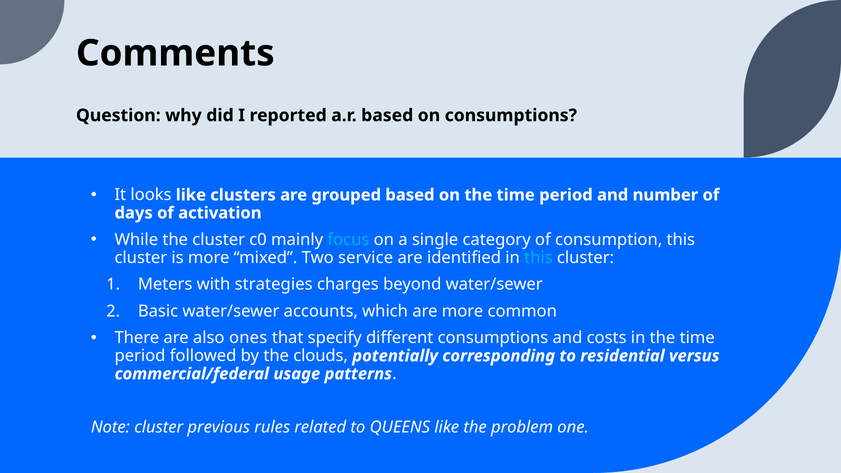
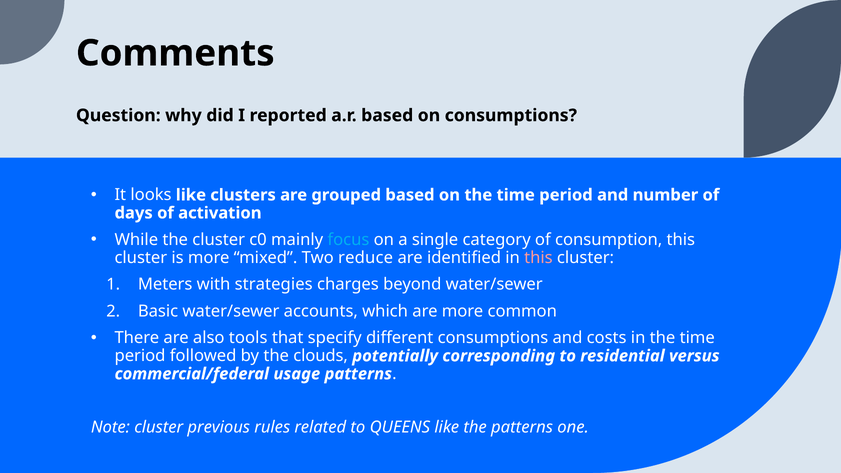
service: service -> reduce (366, 258)
this colour: light blue -> pink (538, 258)
ones: ones -> tools (248, 338)
the problem: problem -> patterns (522, 427)
